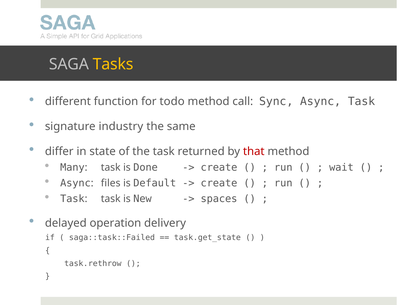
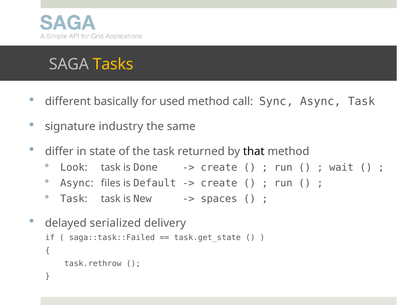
function: function -> basically (116, 102)
todo: todo -> used (172, 102)
that colour: red -> black (254, 151)
Many: Many -> Look (72, 168)
operation: operation -> serialized (115, 223)
